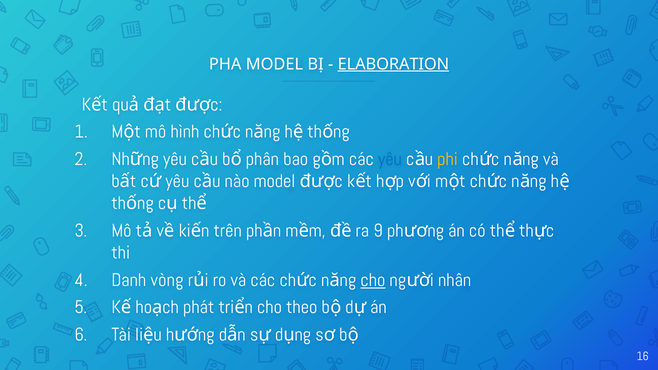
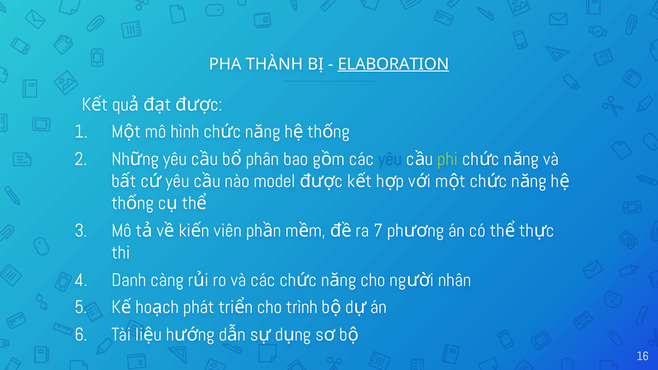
PHA MODEL: MODEL -> THÀNH (274, 64)
phi colour: yellow -> light green (448, 159)
trên: trên -> viên (228, 231)
9: 9 -> 7 (378, 231)
vòng: vòng -> càng (167, 280)
cho underline: present -> none (373, 280)
theo: theo -> trình (302, 308)
